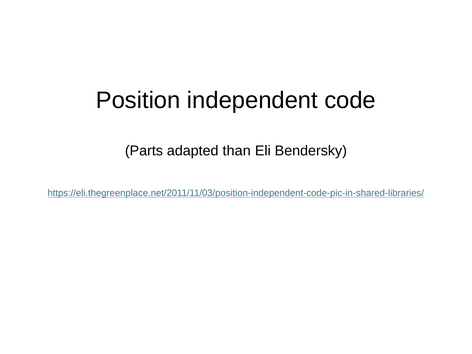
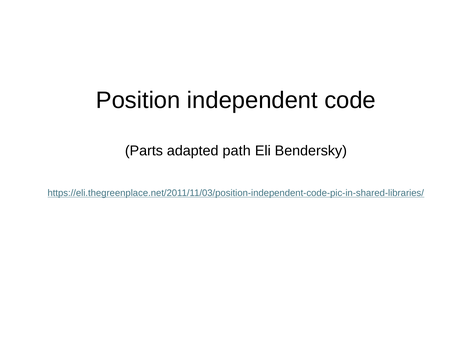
than: than -> path (237, 151)
